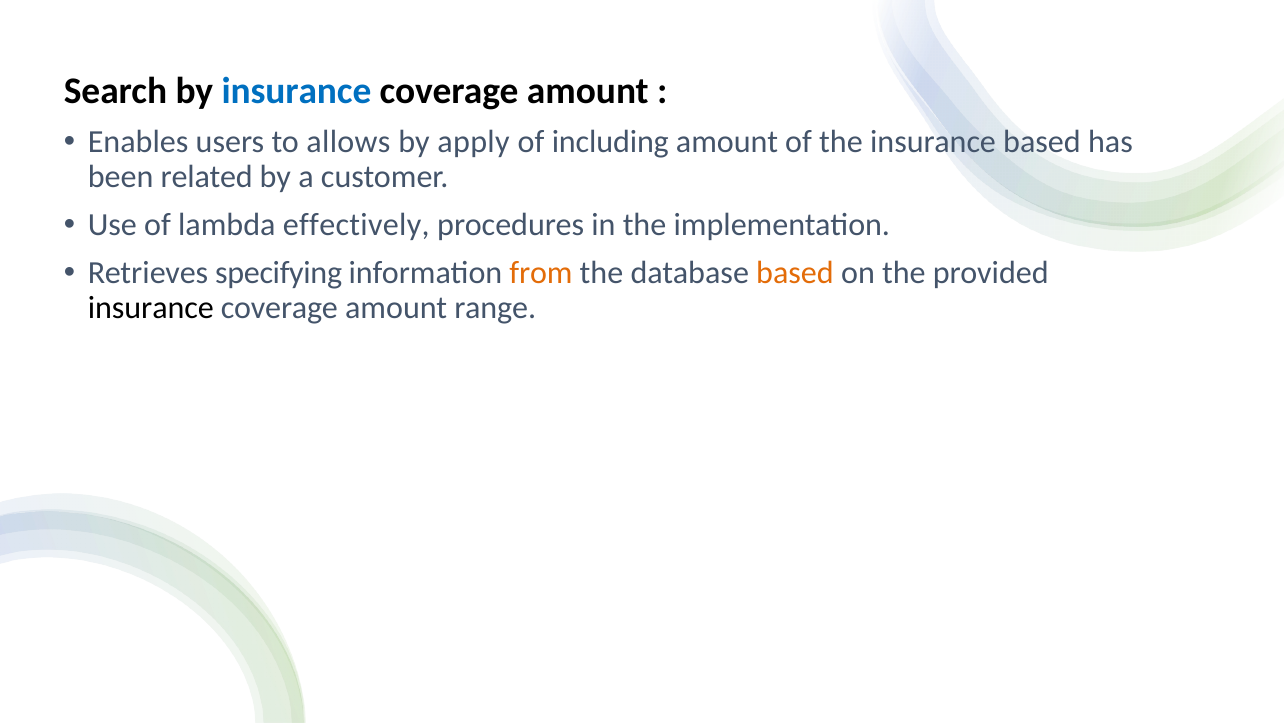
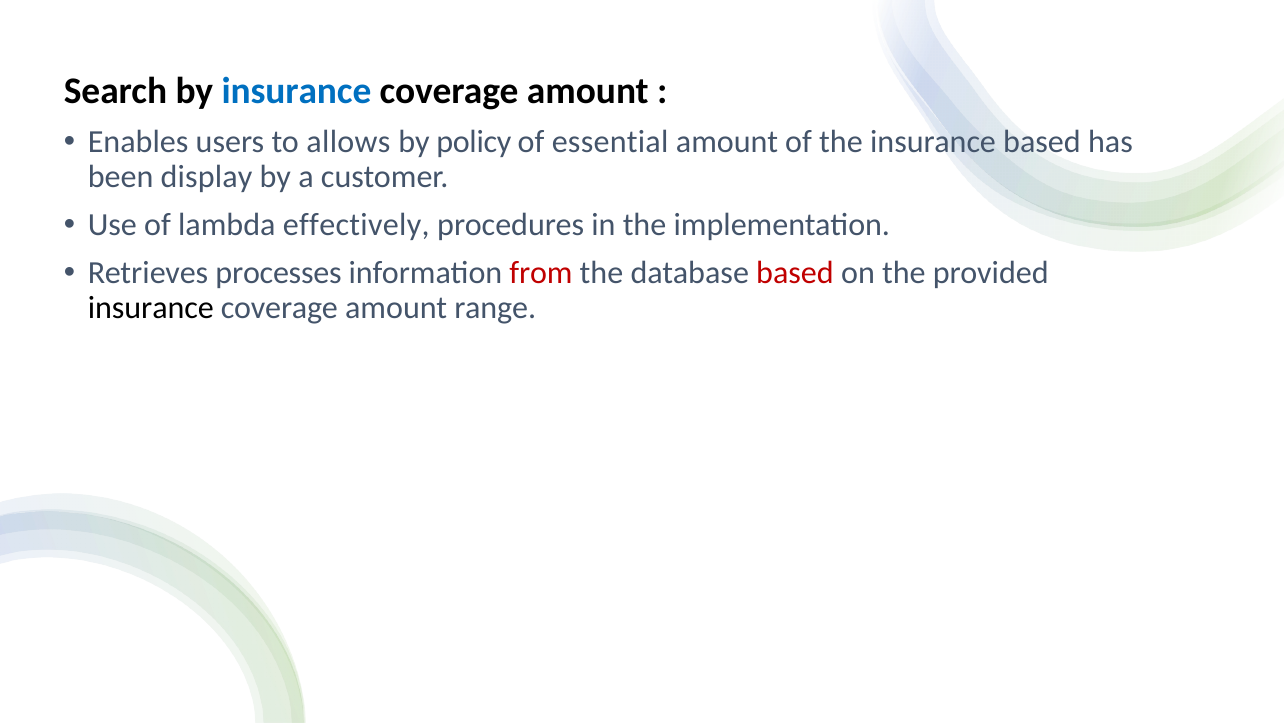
apply: apply -> policy (474, 142)
including: including -> essential (610, 142)
related: related -> display (207, 177)
specifying: specifying -> processes (279, 273)
from colour: orange -> red (541, 273)
based colour: orange -> red (795, 273)
